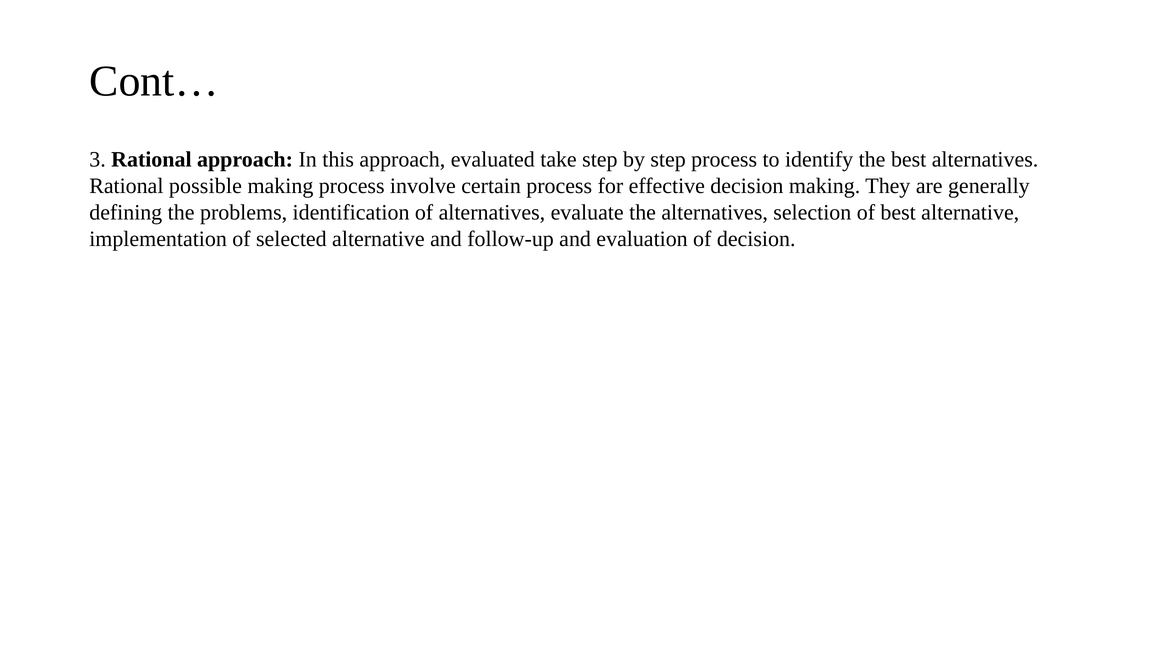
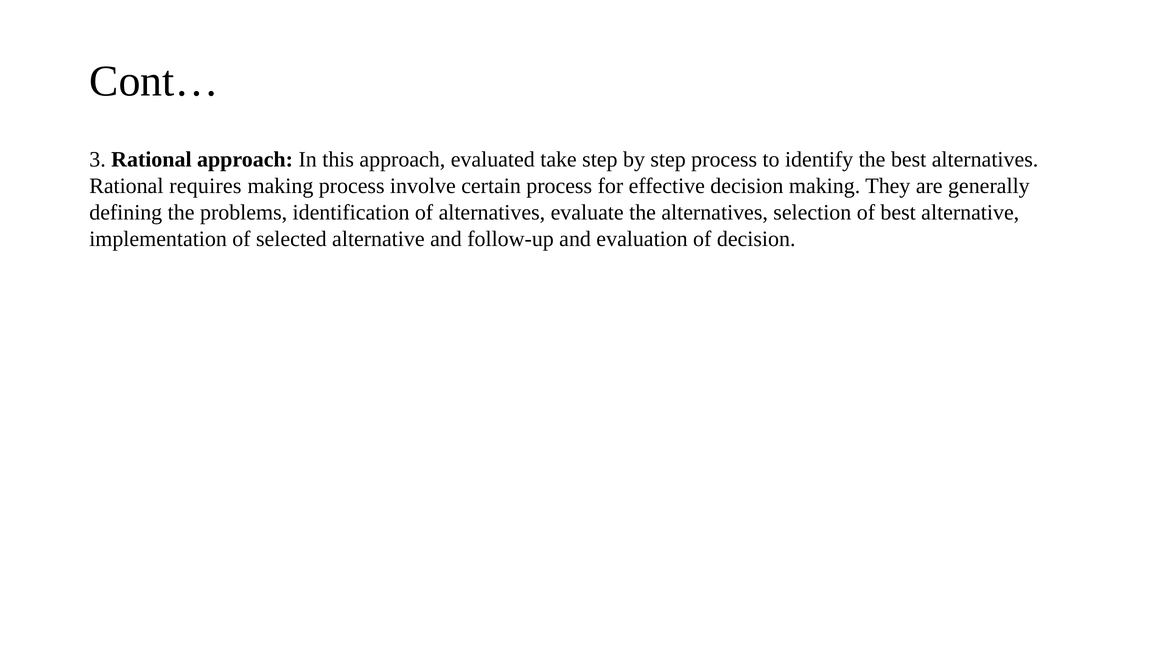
possible: possible -> requires (205, 186)
